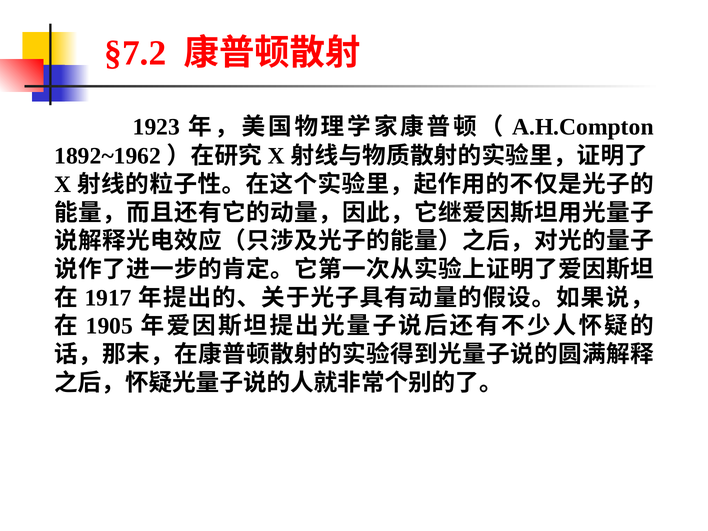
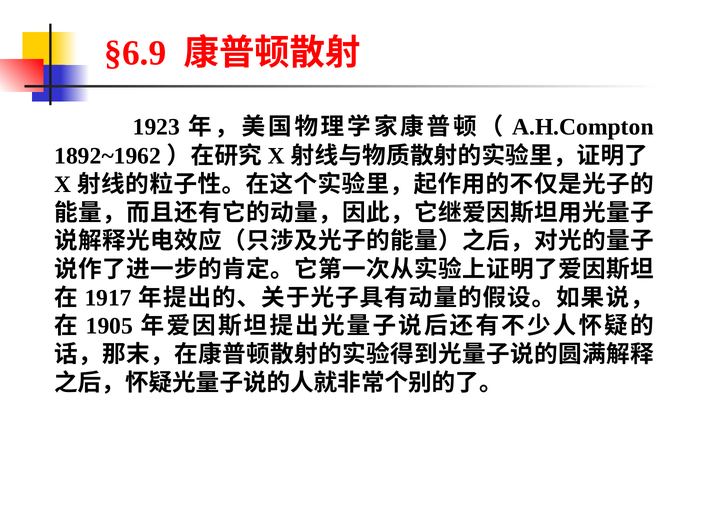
§7.2: §7.2 -> §6.9 (135, 53)
